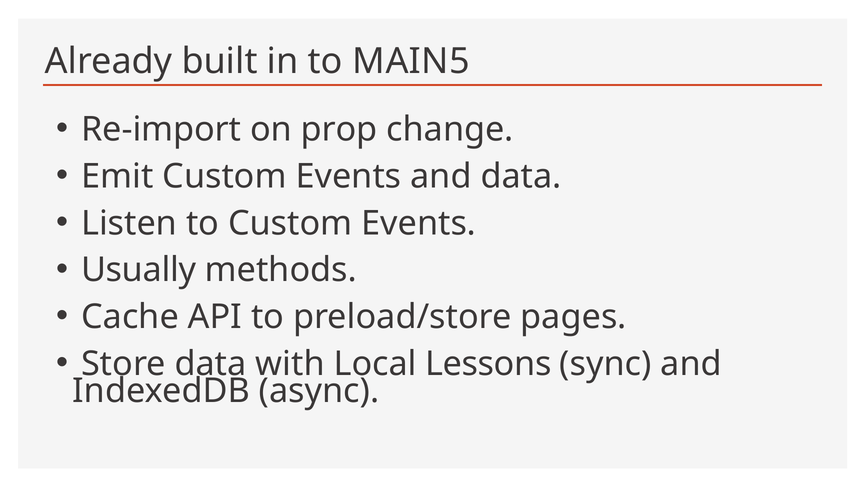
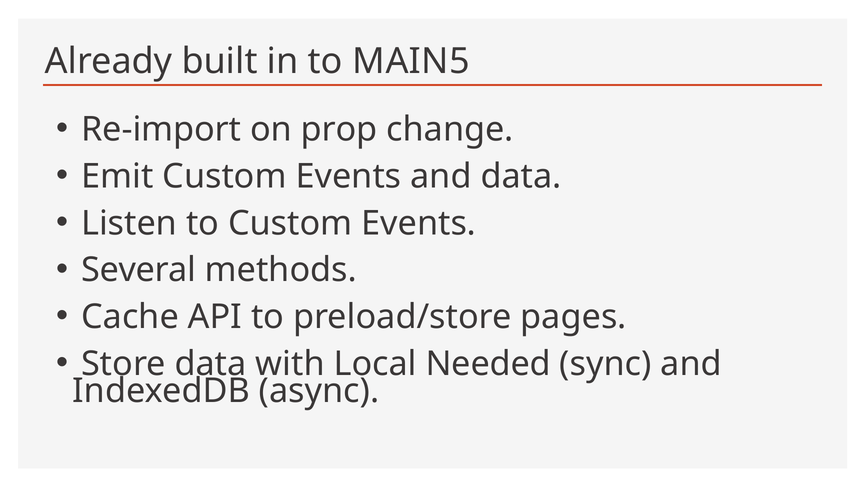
Usually: Usually -> Several (139, 270)
Lessons: Lessons -> Needed (488, 364)
